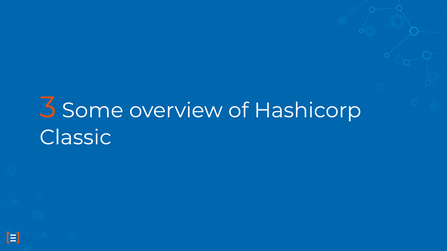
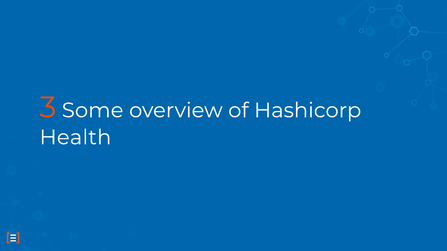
Classic: Classic -> Health (75, 138)
